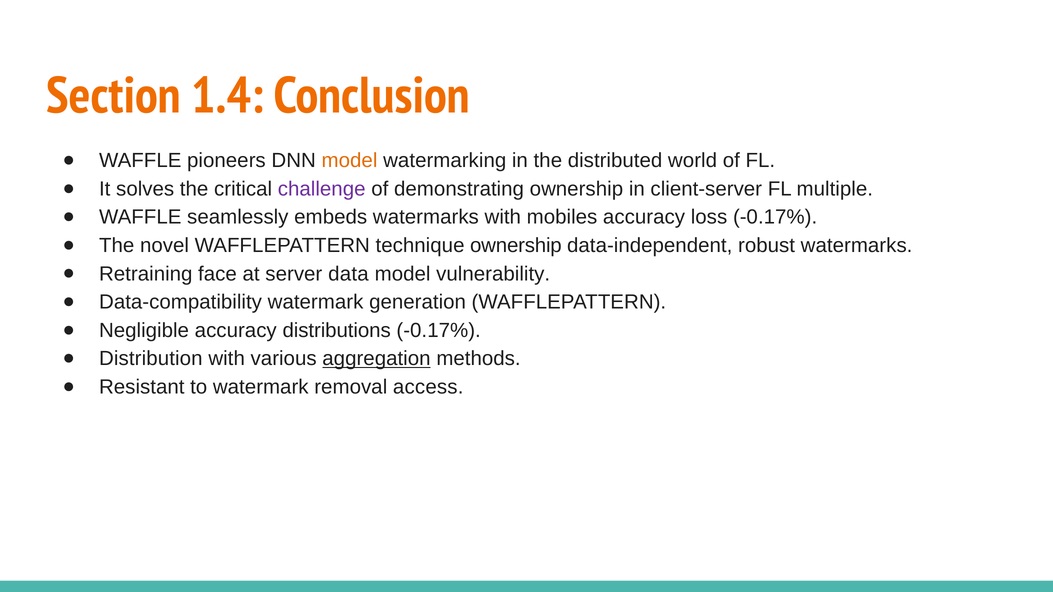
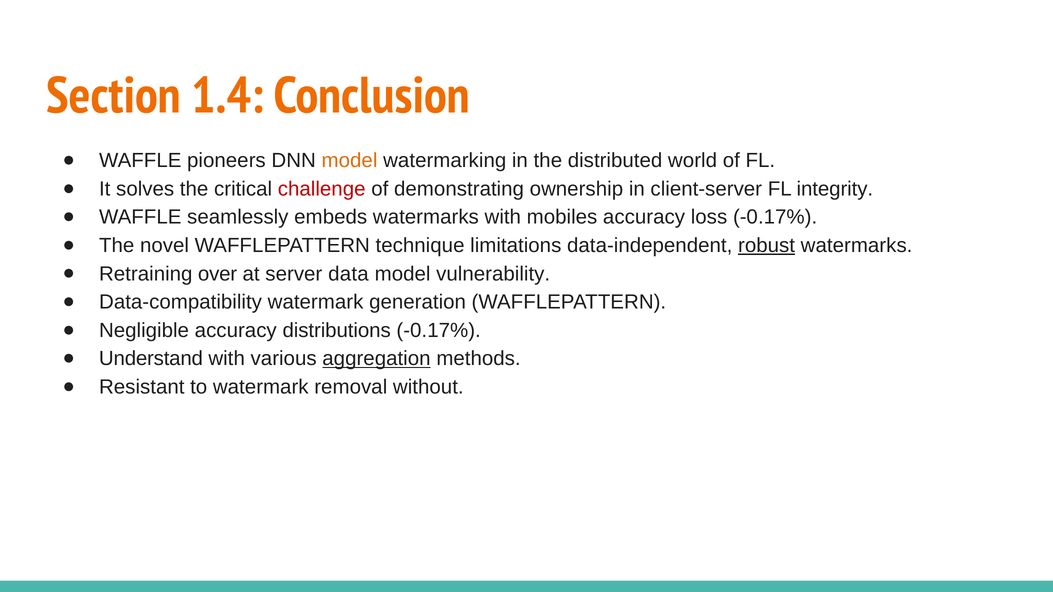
challenge colour: purple -> red (322, 189)
multiple: multiple -> integrity (835, 189)
technique ownership: ownership -> limitations (516, 246)
robust underline: none -> present (767, 246)
face: face -> over (218, 274)
Distribution: Distribution -> Understand (151, 359)
access: access -> without (428, 387)
